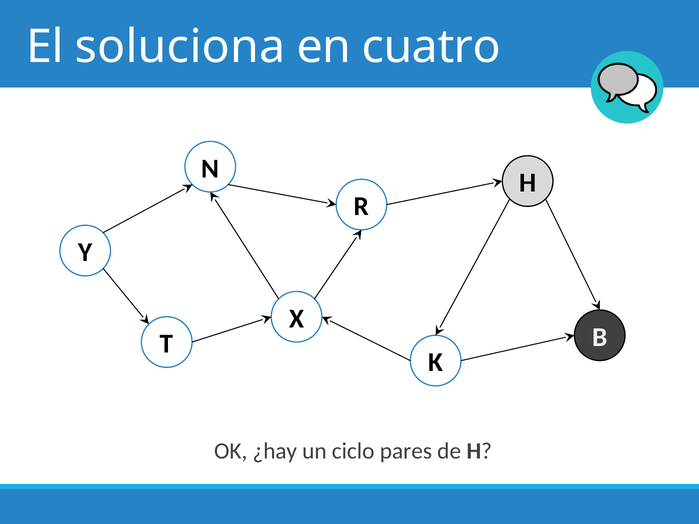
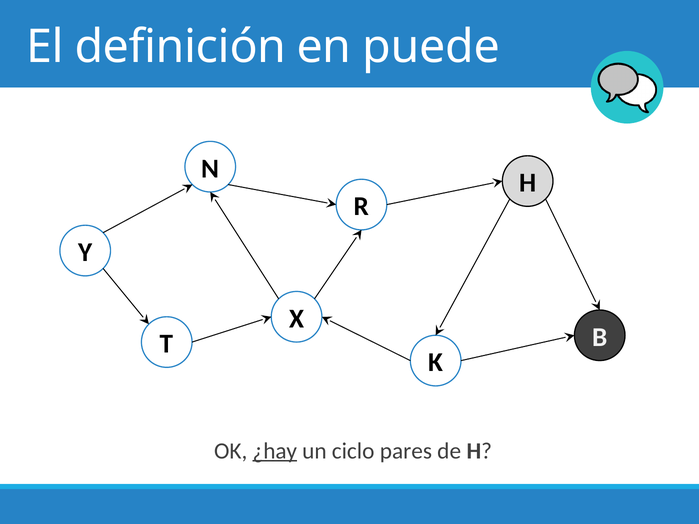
soluciona: soluciona -> definición (180, 47)
cuatro: cuatro -> puede (431, 47)
¿hay underline: none -> present (275, 451)
